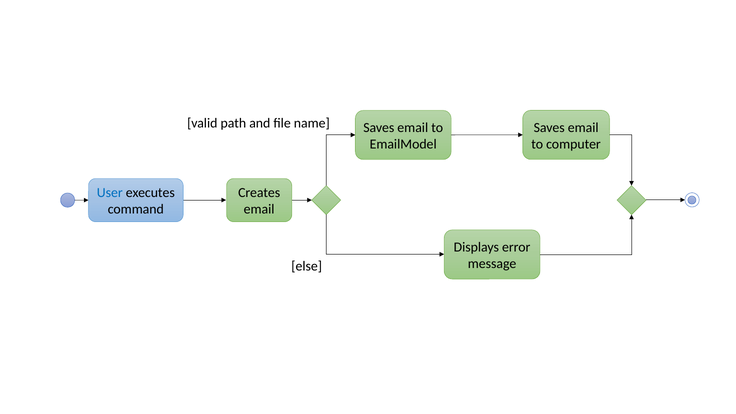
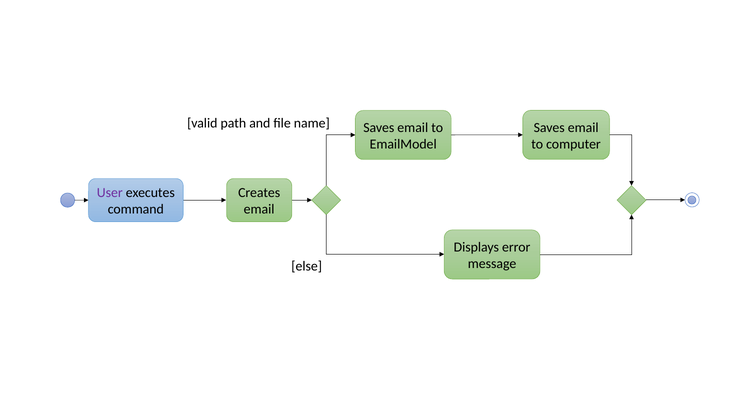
User colour: blue -> purple (110, 193)
